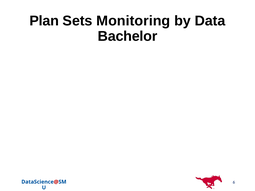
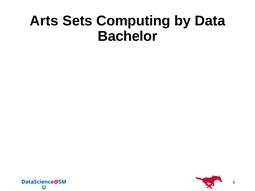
Plan: Plan -> Arts (44, 21)
Monitoring: Monitoring -> Computing (133, 21)
